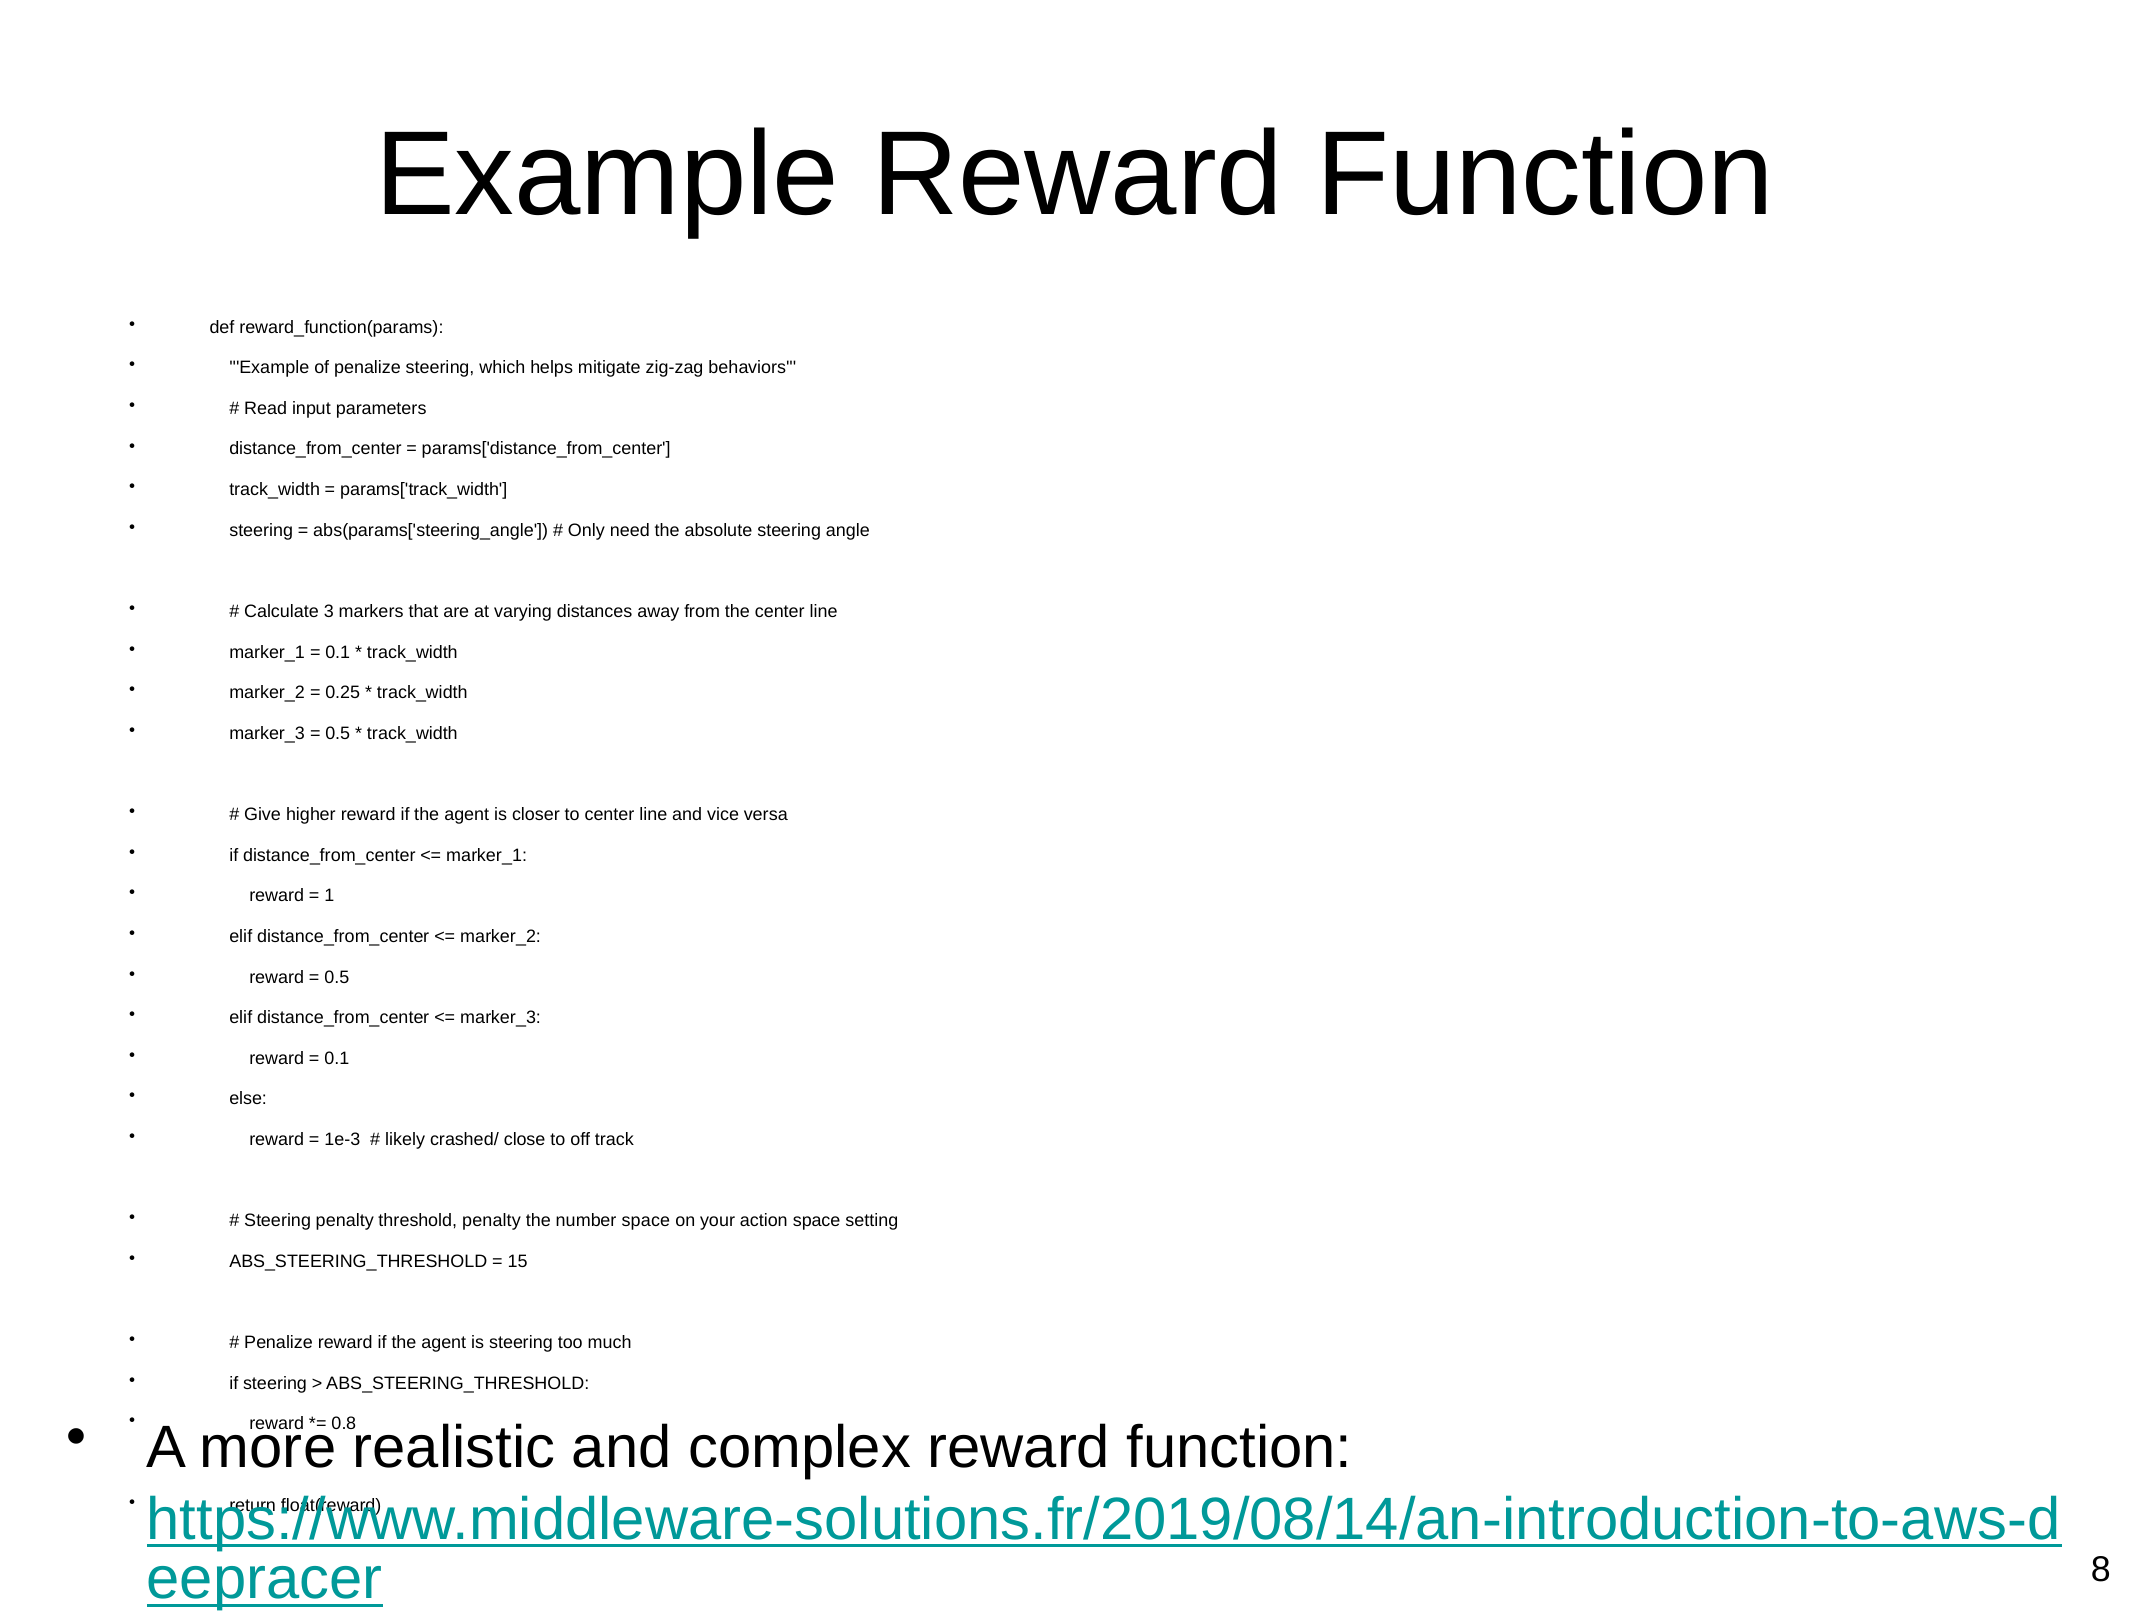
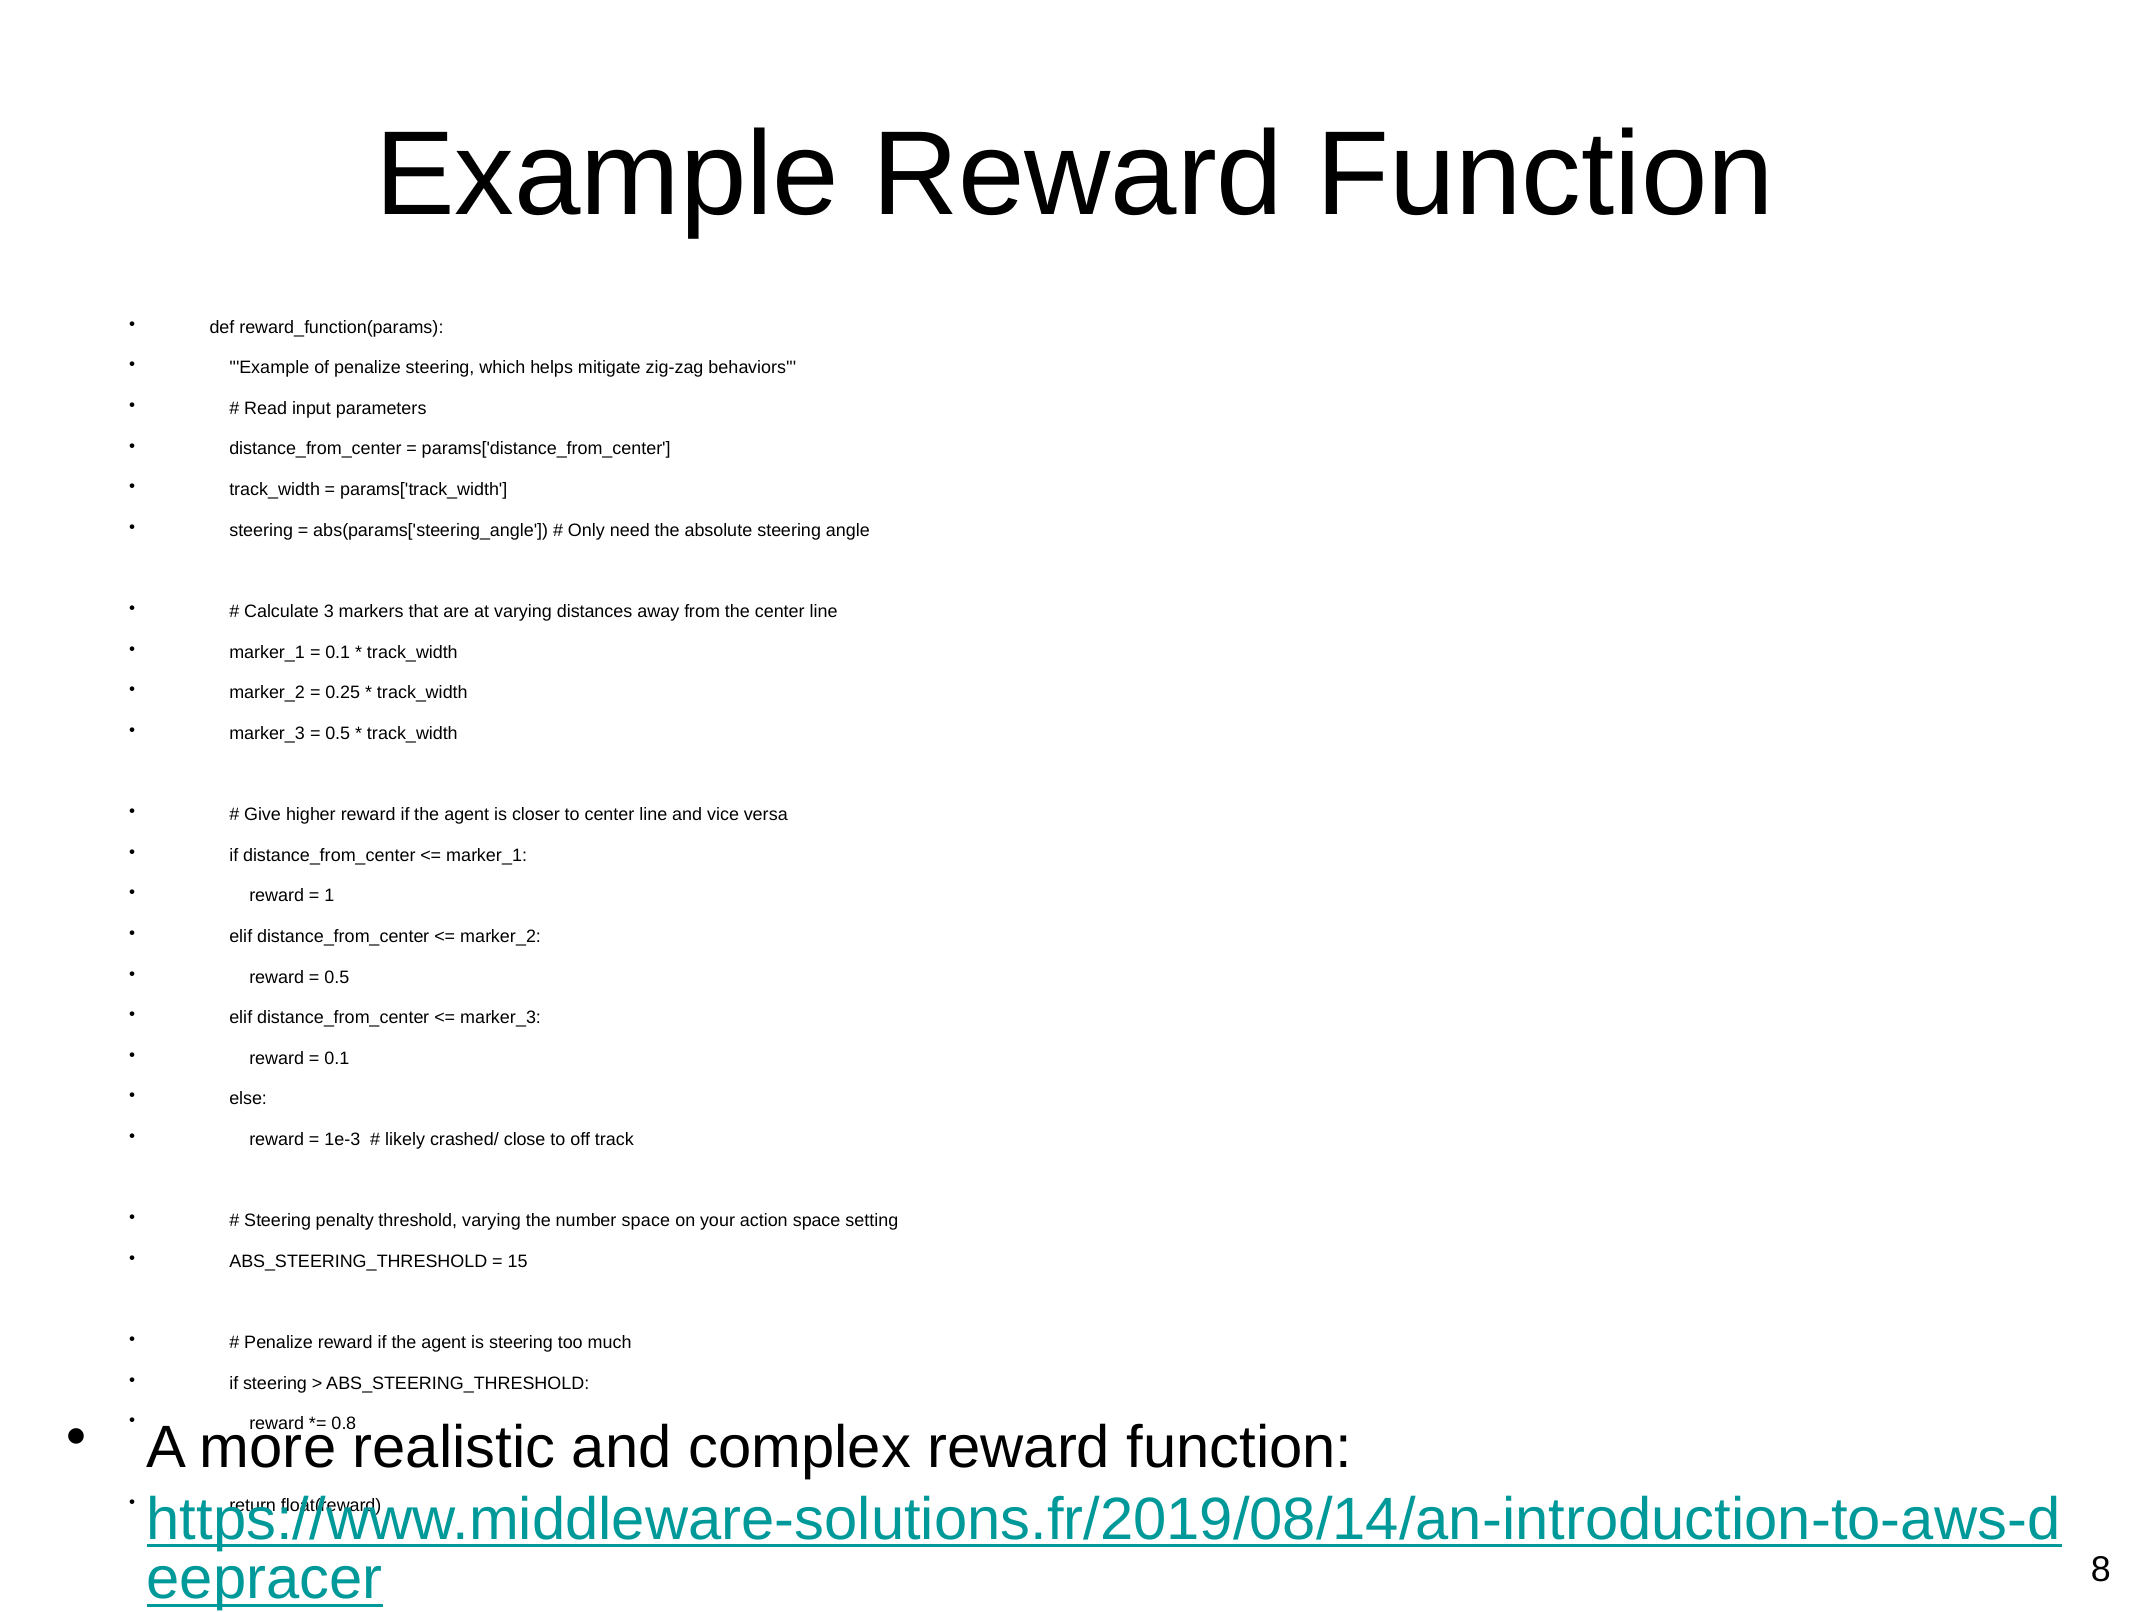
threshold penalty: penalty -> varying (491, 1221)
